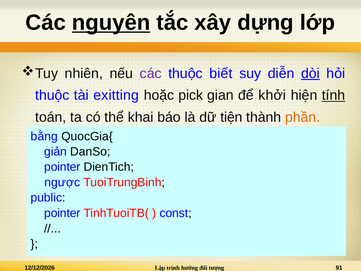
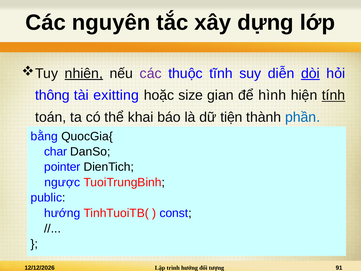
nguyên underline: present -> none (111, 23)
nhiên underline: none -> present (84, 73)
biết: biết -> tĩnh (221, 73)
thuộc: thuộc -> thông (52, 95)
pick: pick -> size (191, 95)
khởi: khởi -> hình (272, 95)
phần colour: orange -> blue (303, 117)
giản: giản -> char (56, 151)
pointer: pointer -> hướng (62, 213)
